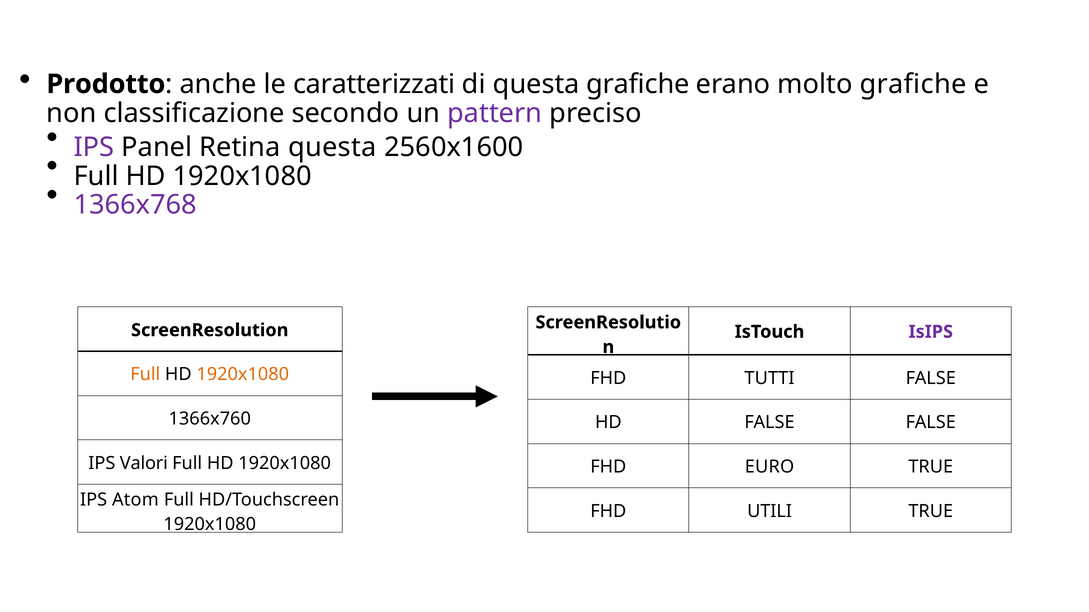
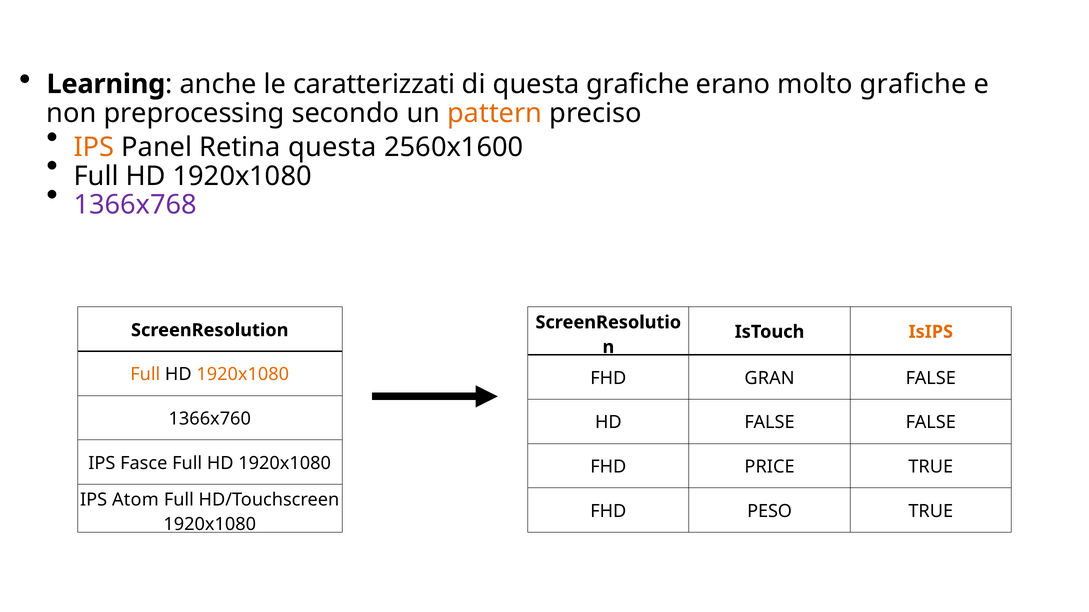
Prodotto: Prodotto -> Learning (106, 84)
classificazione: classificazione -> preprocessing (194, 114)
pattern colour: purple -> orange (495, 114)
IPS colour: purple -> orange (94, 148)
IsIPS colour: purple -> orange (931, 332)
TUTTI: TUTTI -> GRAN (770, 378)
Valori: Valori -> Fasce (144, 463)
EURO: EURO -> PRICE (770, 467)
UTILI: UTILI -> PESO (770, 512)
